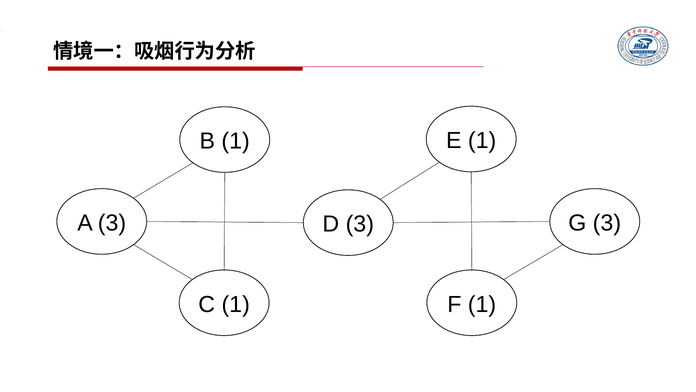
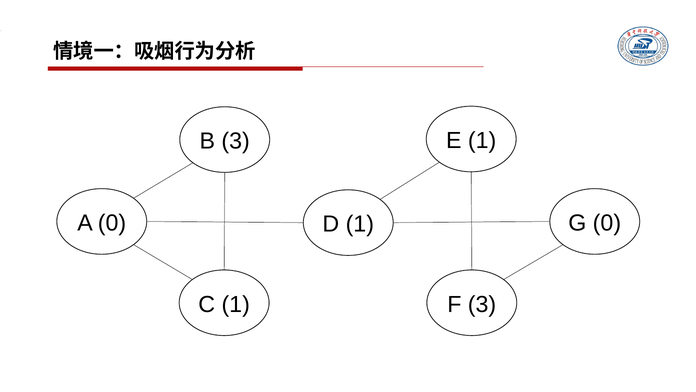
B 1: 1 -> 3 (236, 141)
A 3: 3 -> 0 (112, 223)
G 3: 3 -> 0 (607, 223)
D 3: 3 -> 1 (360, 224)
F 1: 1 -> 3 (482, 304)
